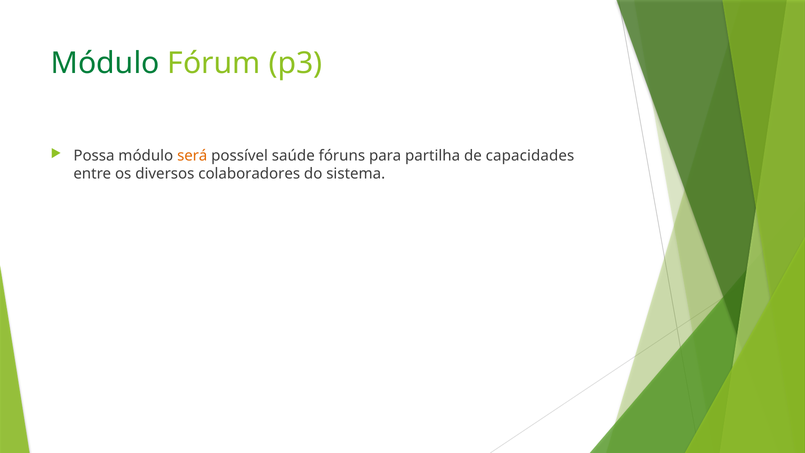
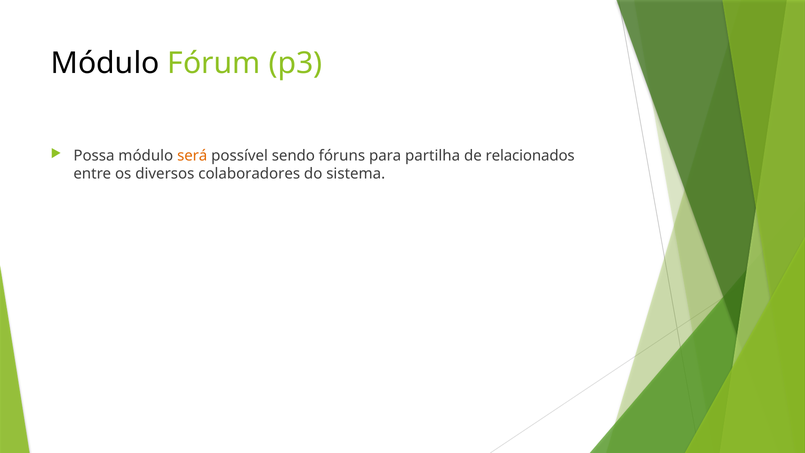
Módulo colour: green -> black (105, 63)
saúde: saúde -> sendo (293, 156)
capacidades: capacidades -> relacionados (530, 156)
